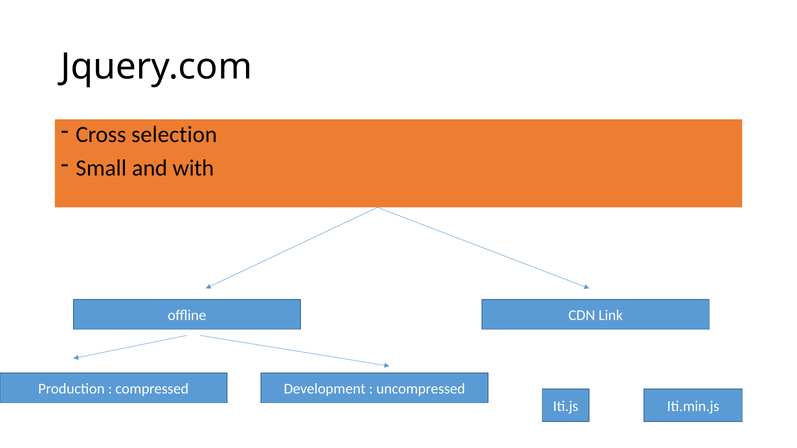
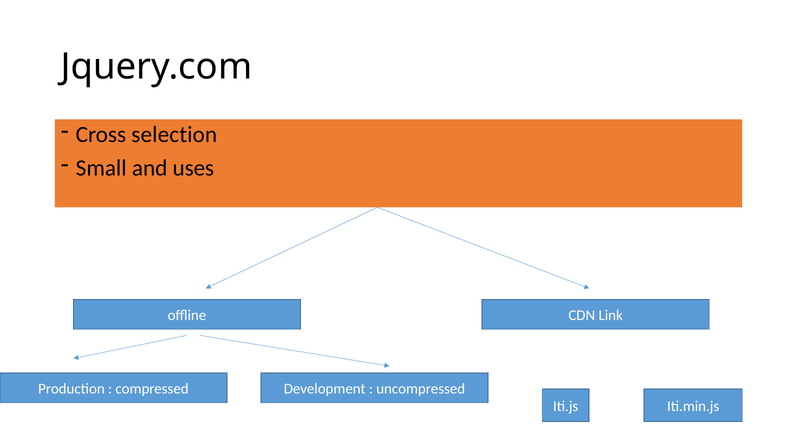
with: with -> uses (193, 168)
